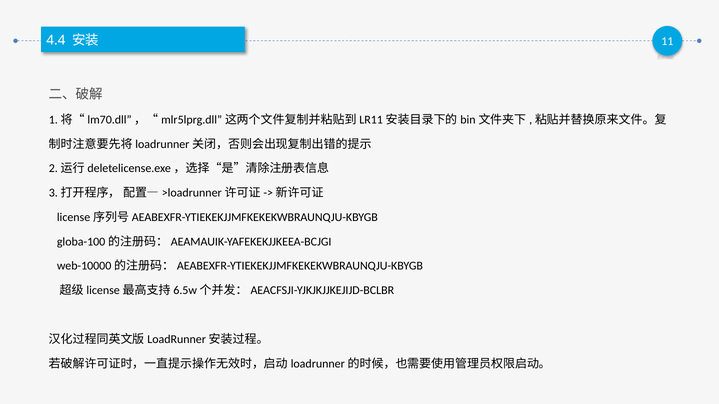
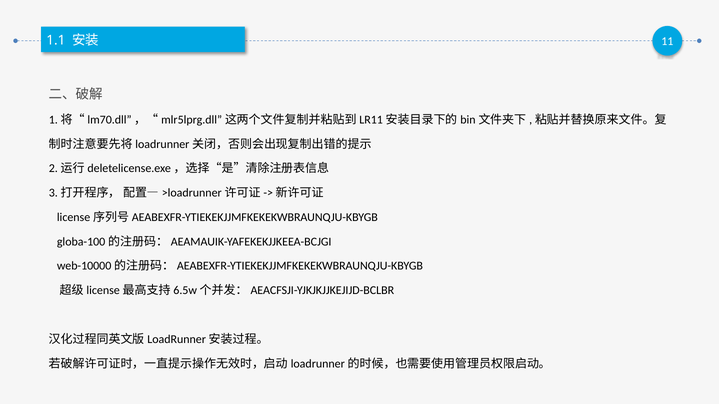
4.4: 4.4 -> 1.1 (56, 40)
